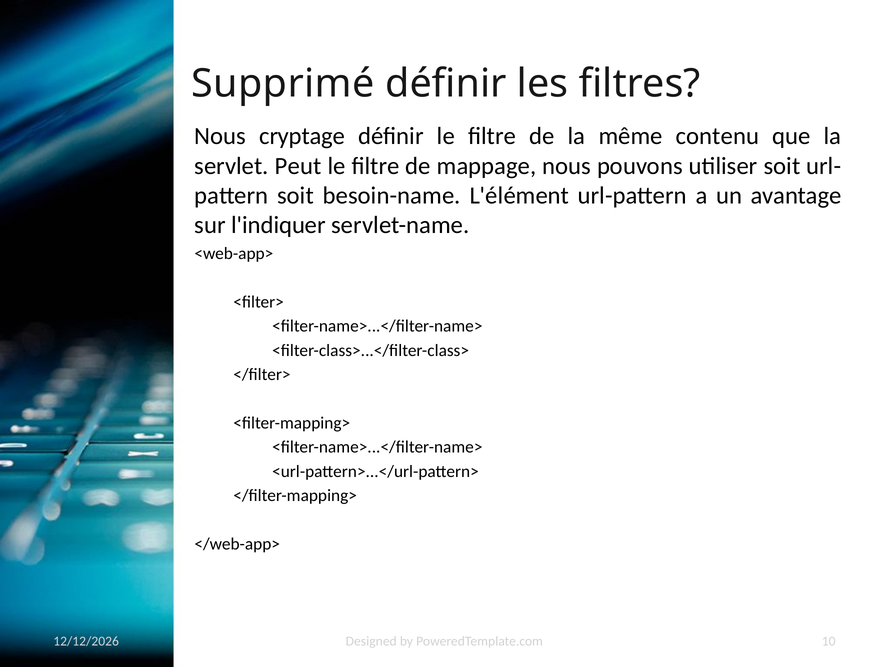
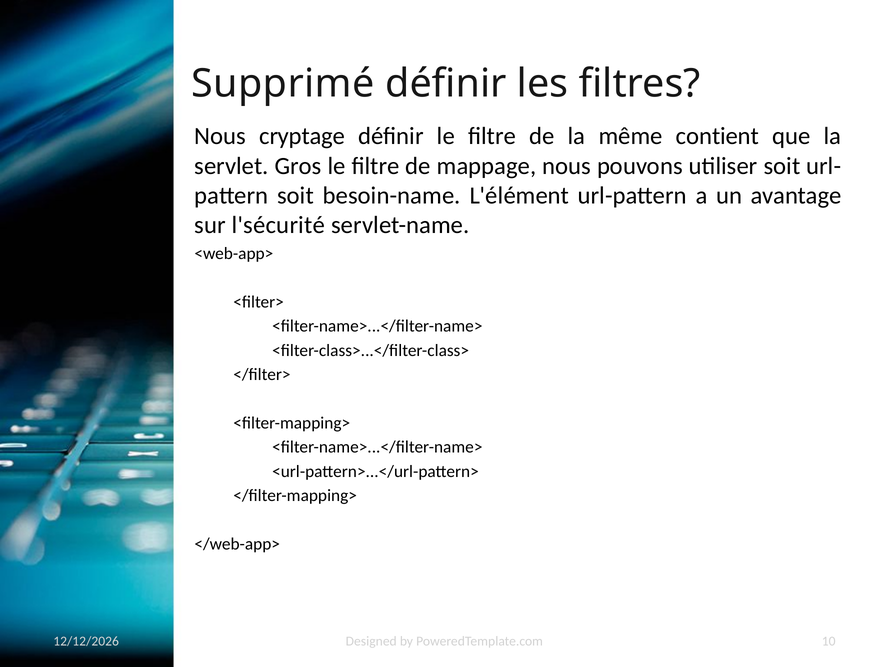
contenu: contenu -> contient (717, 136)
Peut: Peut -> Gros (298, 166)
l'indiquer: l'indiquer -> l'sécurité (278, 225)
